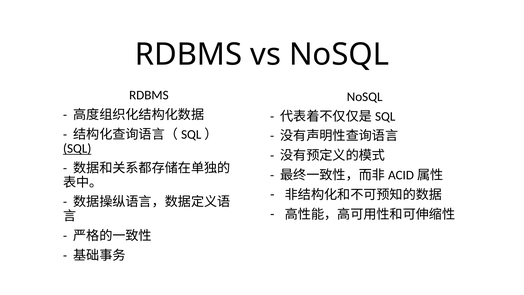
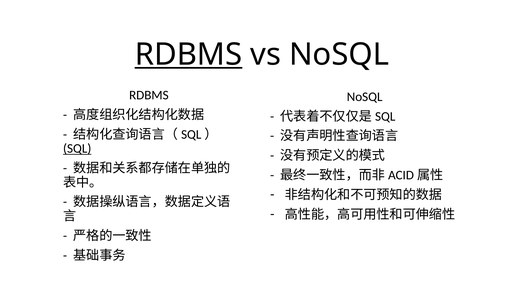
RDBMS underline: none -> present (188, 54)
